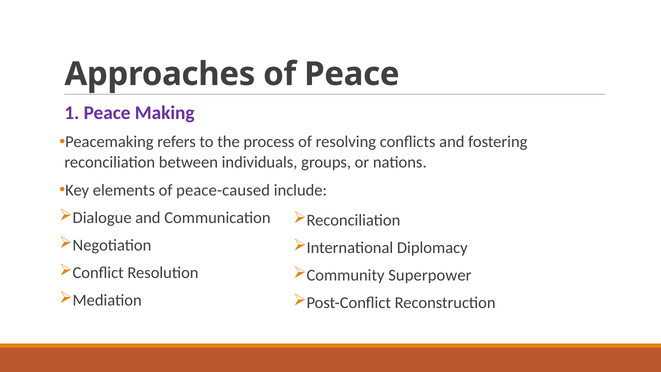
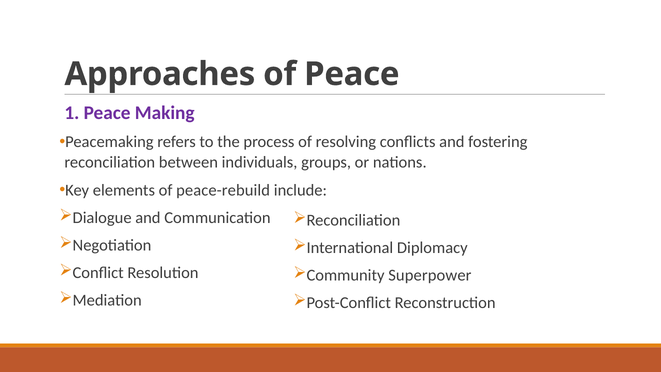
peace-caused: peace-caused -> peace-rebuild (223, 190)
